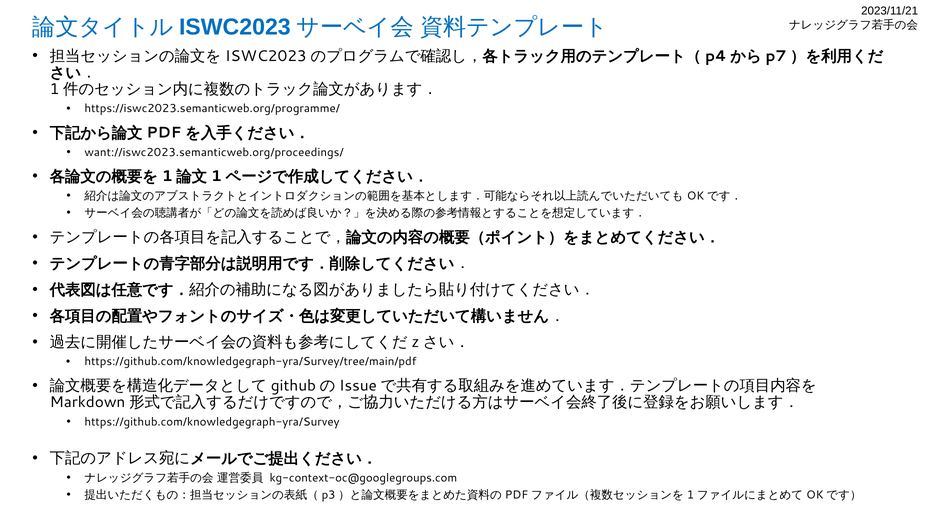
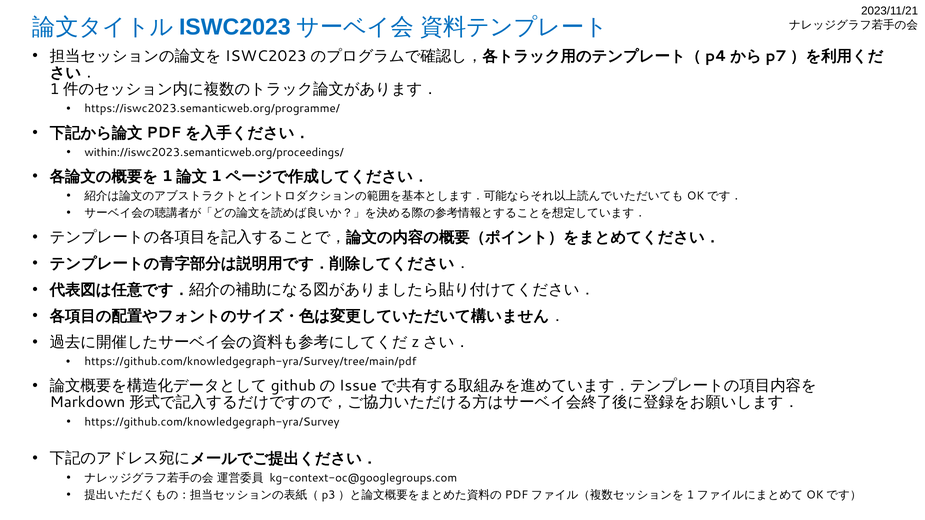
want://iswc2023.semanticweb.org/proceedings/: want://iswc2023.semanticweb.org/proceedings/ -> within://iswc2023.semanticweb.org/proceedings/ (214, 152)
